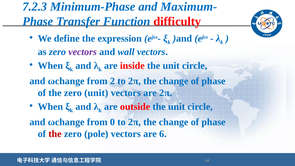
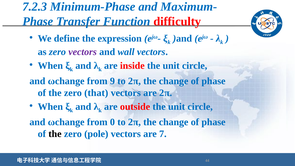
2: 2 -> 9 (112, 81)
zero unit: unit -> that (96, 93)
the colour: red -> black (55, 134)
6: 6 -> 7 (163, 134)
